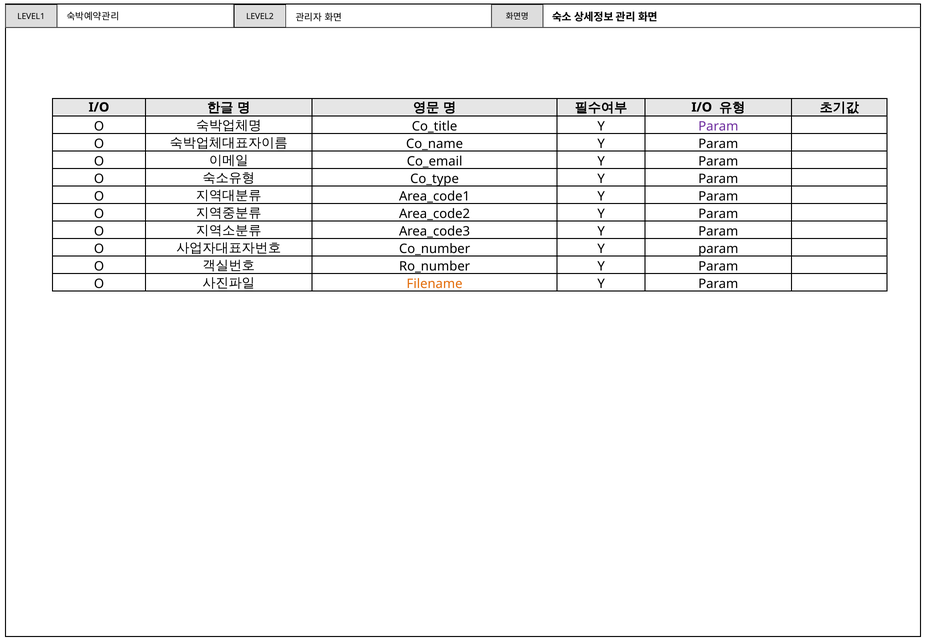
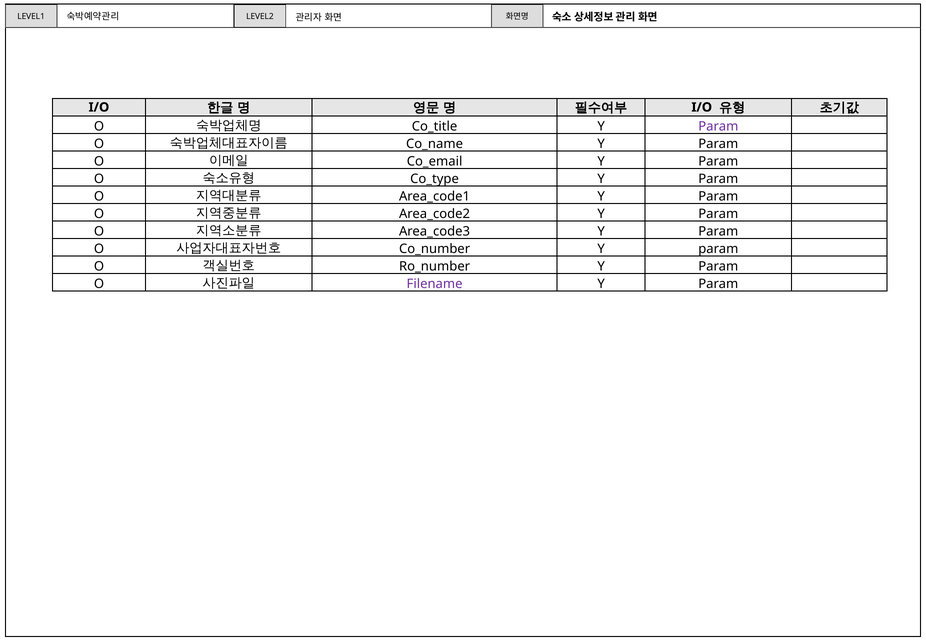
Filename colour: orange -> purple (435, 284)
